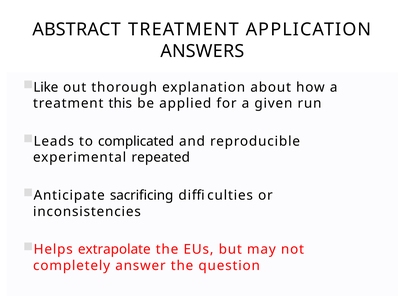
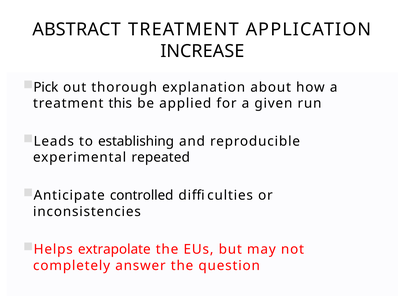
ANSWERS: ANSWERS -> INCREASE (202, 51)
Like: Like -> Pick (46, 87)
complicated: complicated -> establishing (136, 141)
sacrificing: sacrificing -> controlled (142, 195)
